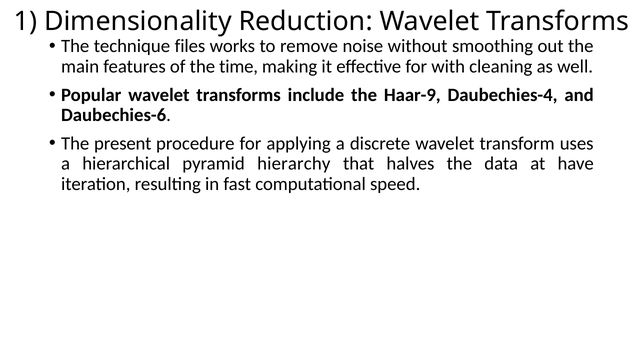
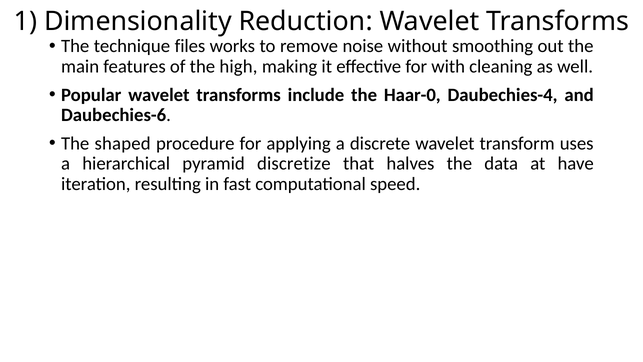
time: time -> high (238, 66)
Haar-9: Haar-9 -> Haar-0 (412, 95)
present: present -> shaped (123, 143)
hierarchy: hierarchy -> discretize (294, 164)
